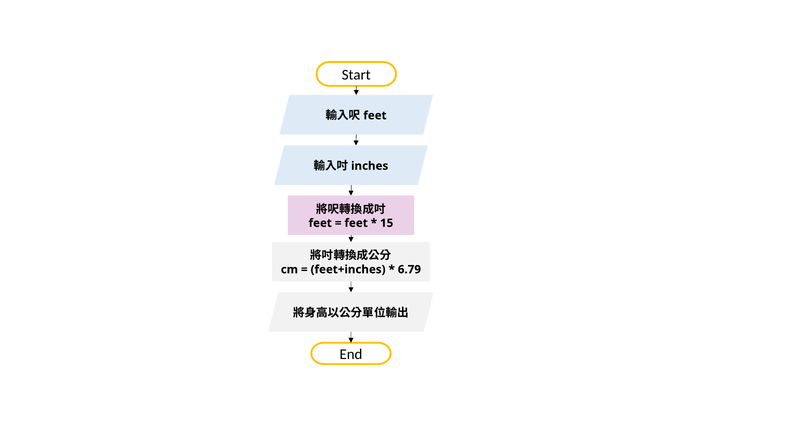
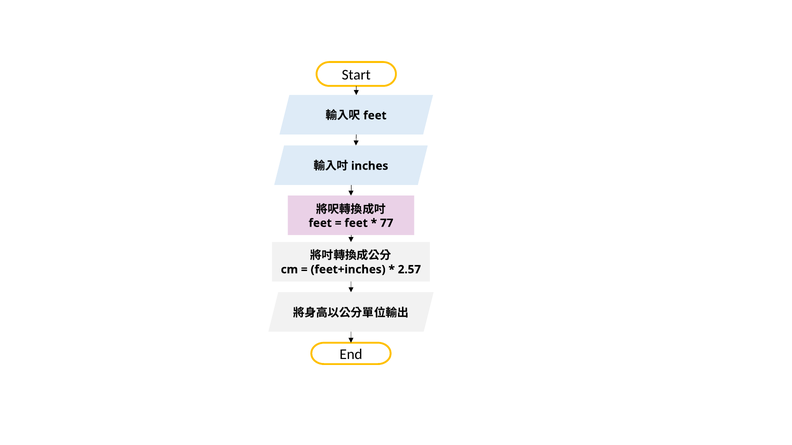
15: 15 -> 77 (387, 223)
6.79: 6.79 -> 2.57 (409, 270)
